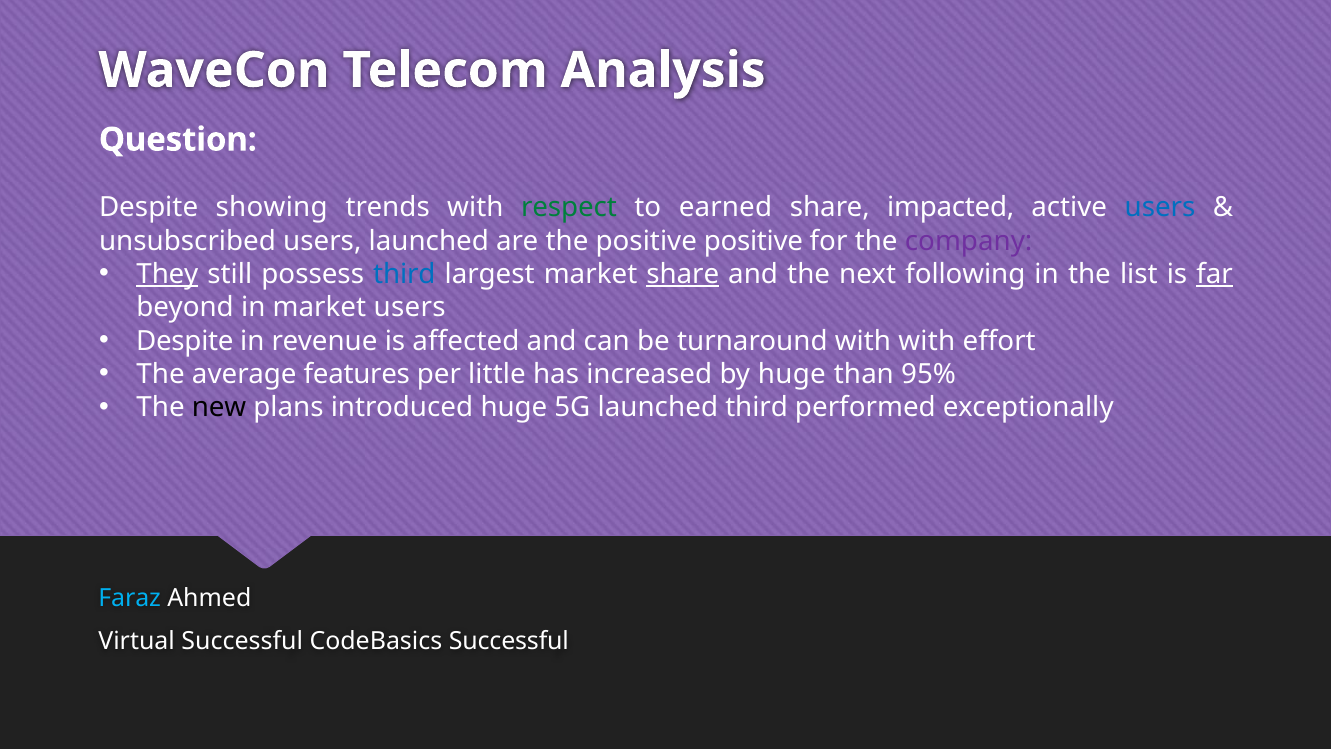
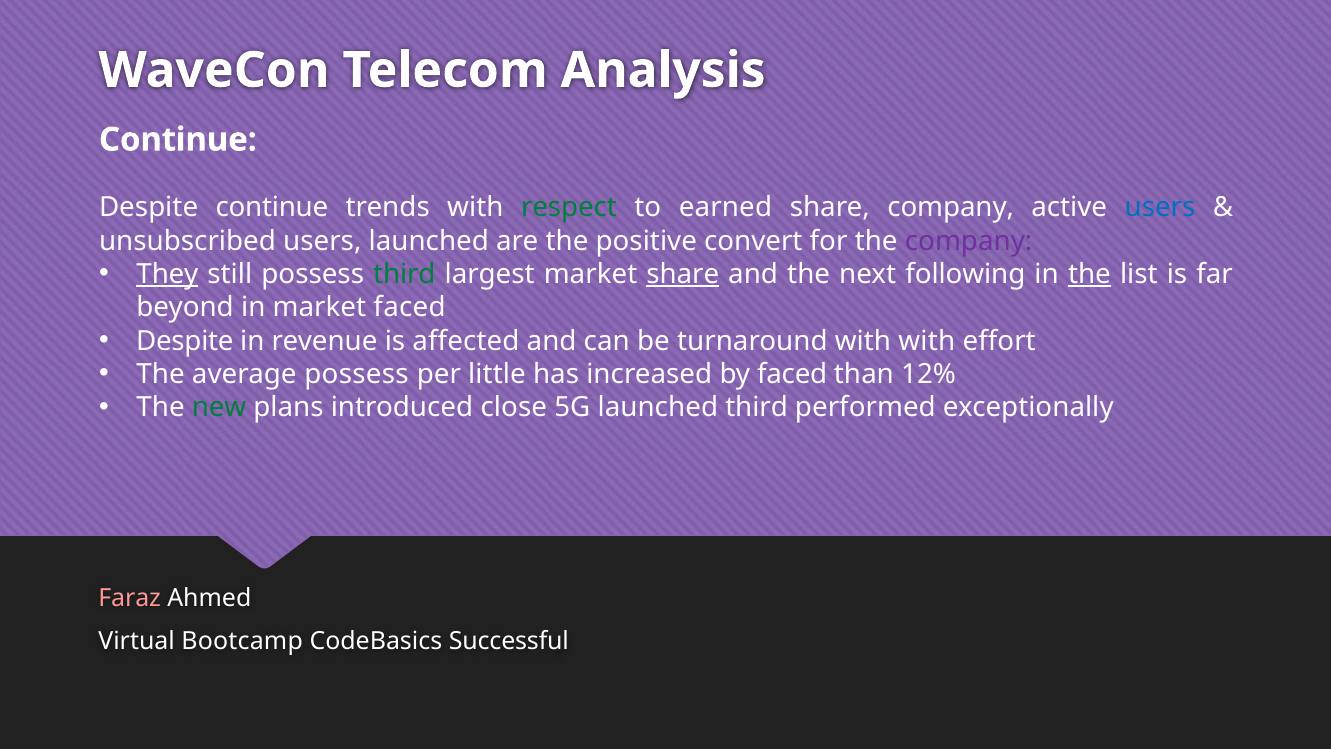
Question: Question -> Continue (178, 140)
Despite showing: showing -> continue (272, 208)
share impacted: impacted -> company (951, 208)
positive positive: positive -> convert (753, 241)
third colour: blue -> green (404, 274)
the underline: none -> present (1089, 274)
far underline: present -> none (1215, 274)
market users: users -> faced (410, 307)
average features: features -> possess (357, 374)
by huge: huge -> faced (792, 374)
95%: 95% -> 12% (929, 374)
new colour: black -> green (219, 407)
introduced huge: huge -> close (514, 407)
Faraz colour: light blue -> pink (130, 598)
Virtual Successful: Successful -> Bootcamp (242, 641)
